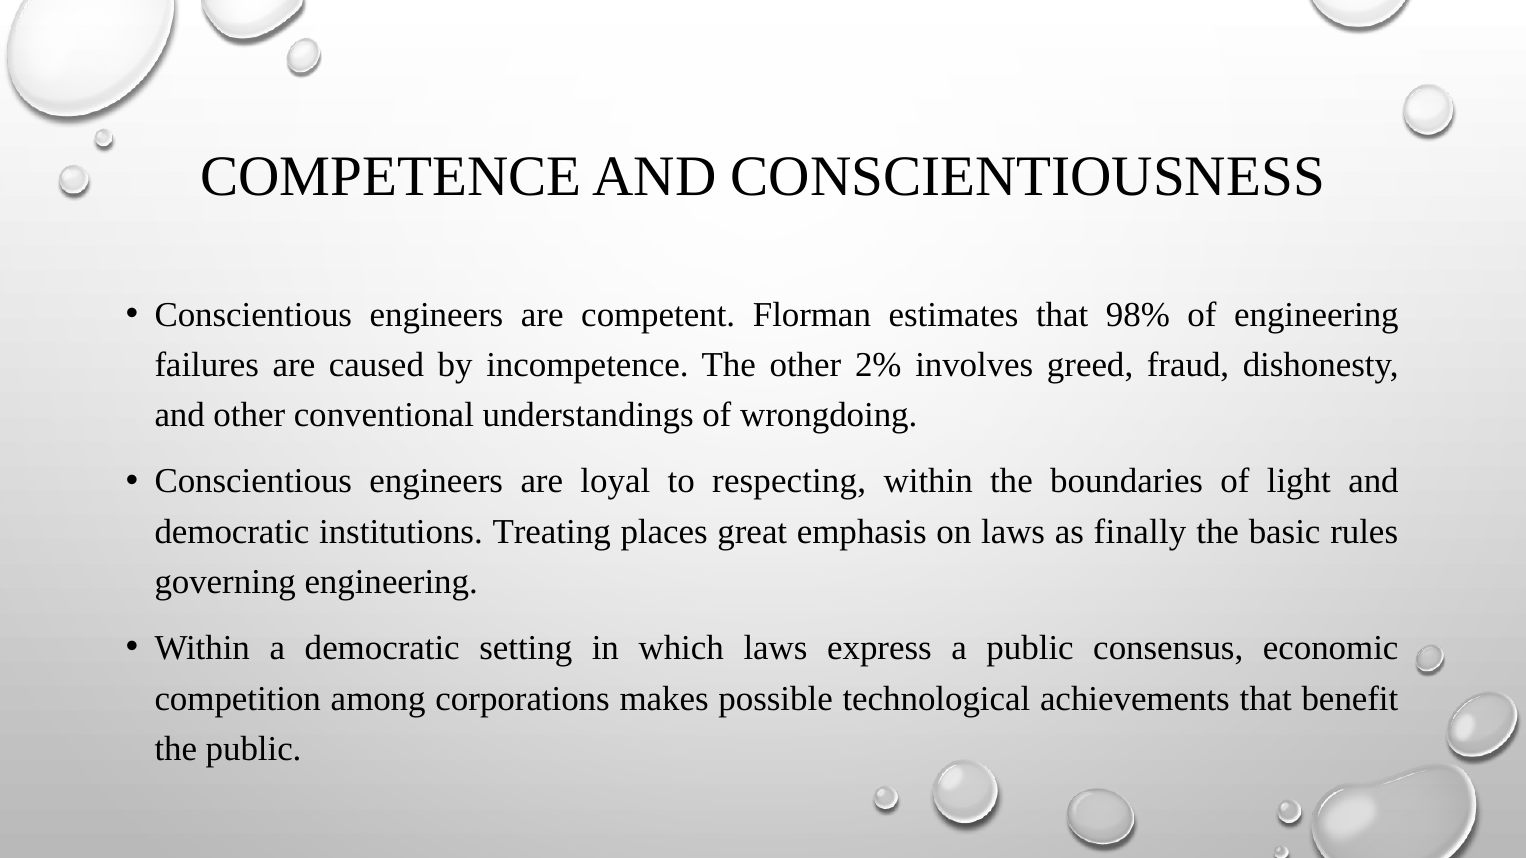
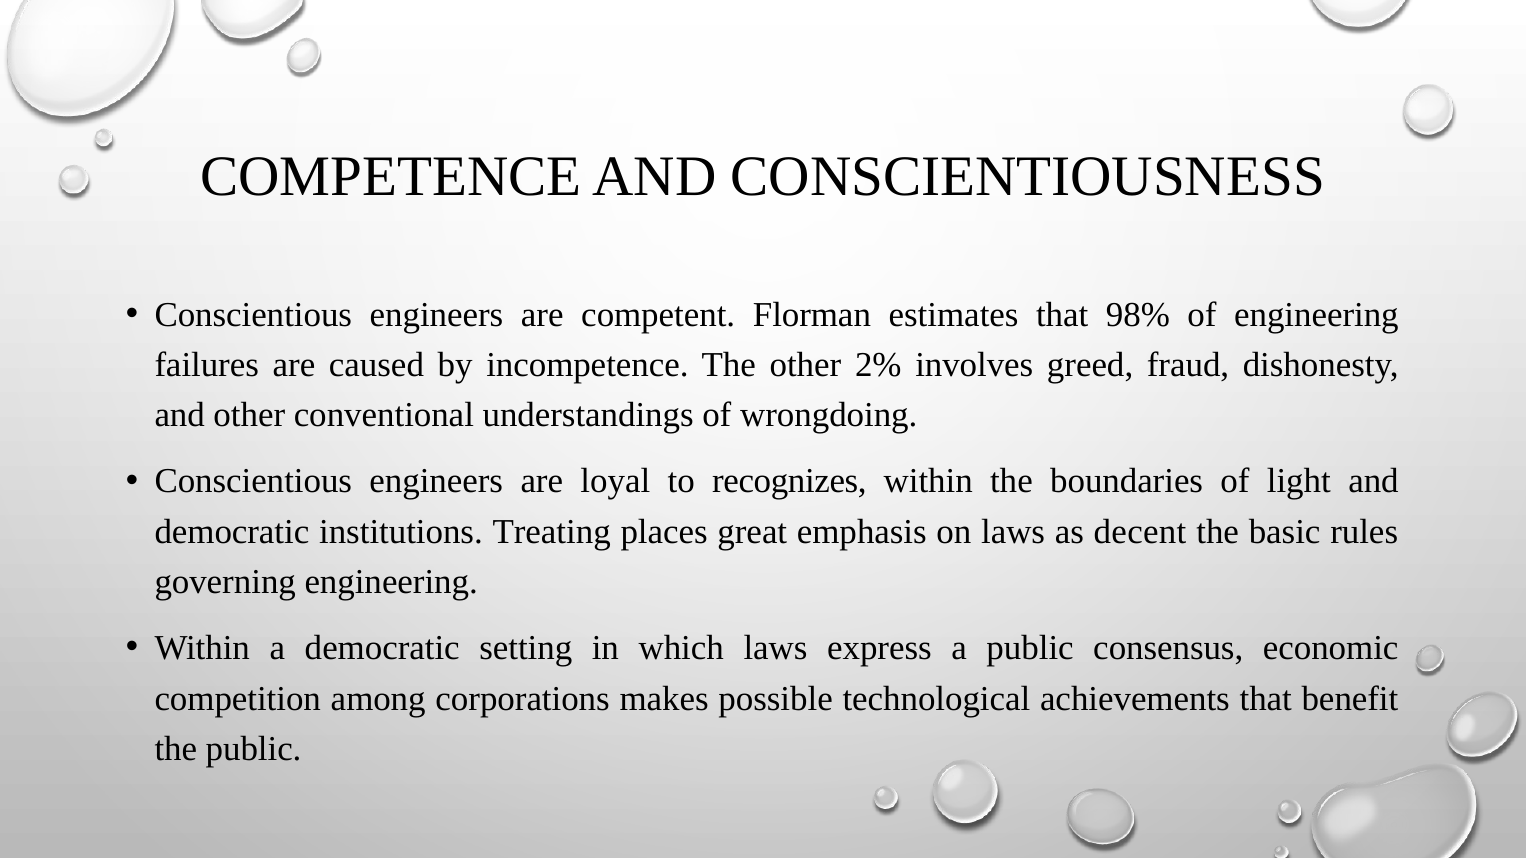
respecting: respecting -> recognizes (789, 482)
finally: finally -> decent (1140, 532)
